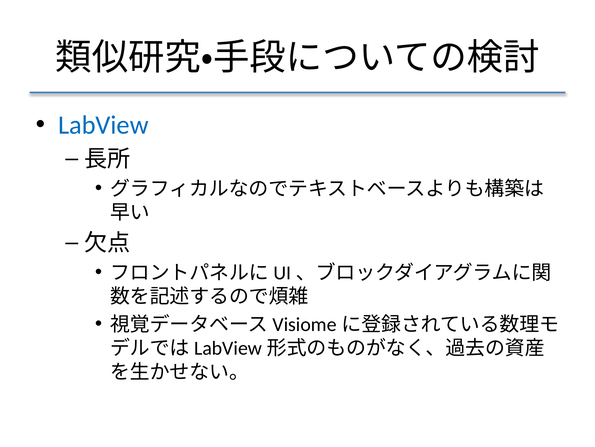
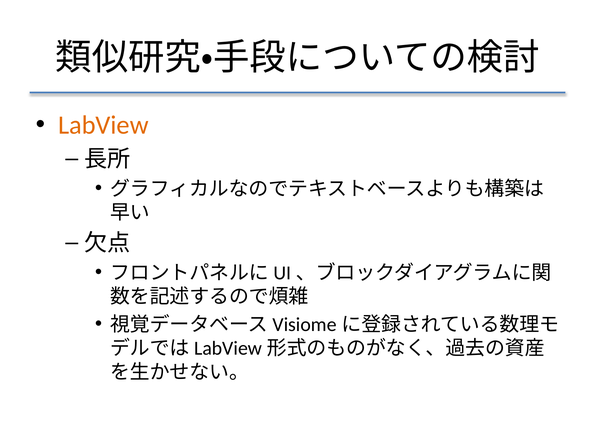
LabView colour: blue -> orange (103, 125)
